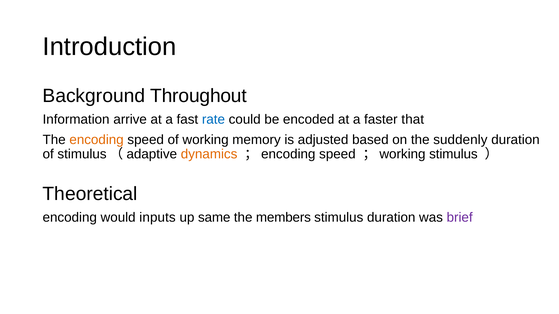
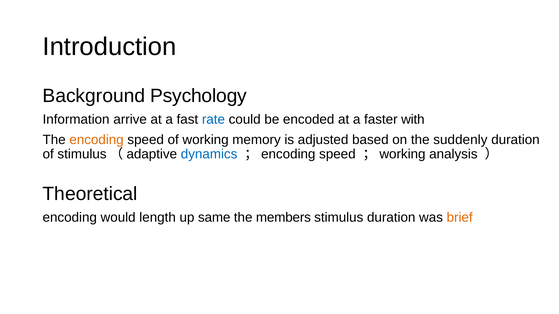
Throughout: Throughout -> Psychology (199, 96)
that: that -> with (413, 120)
dynamics colour: orange -> blue (209, 154)
；working stimulus: stimulus -> analysis (453, 154)
inputs: inputs -> length (158, 218)
brief colour: purple -> orange (460, 218)
